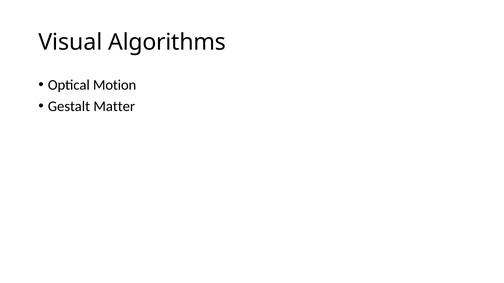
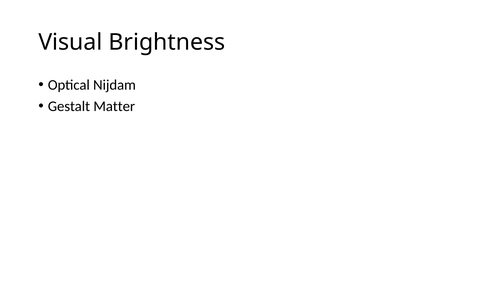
Algorithms: Algorithms -> Brightness (167, 42)
Motion: Motion -> Nijdam (115, 85)
